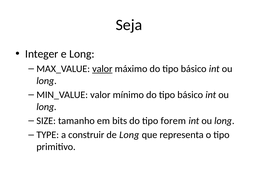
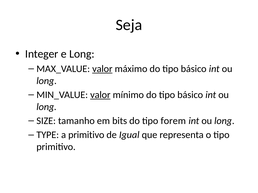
valor underline: none -> present (100, 95)
a construir: construir -> primitivo (86, 135)
de Long: Long -> Igual (129, 135)
